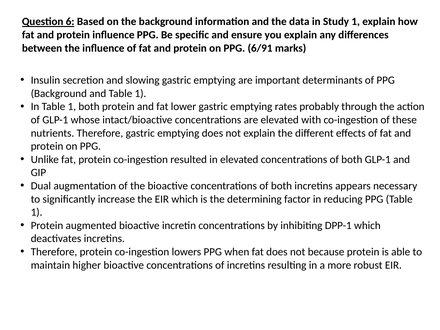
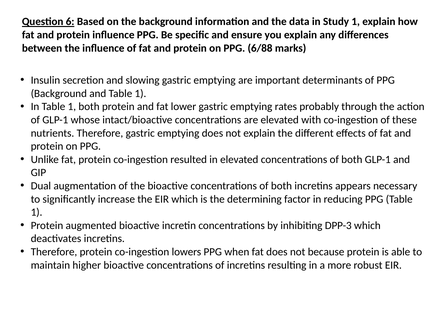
6/91: 6/91 -> 6/88 (260, 48)
DPP-1: DPP-1 -> DPP-3 (338, 225)
